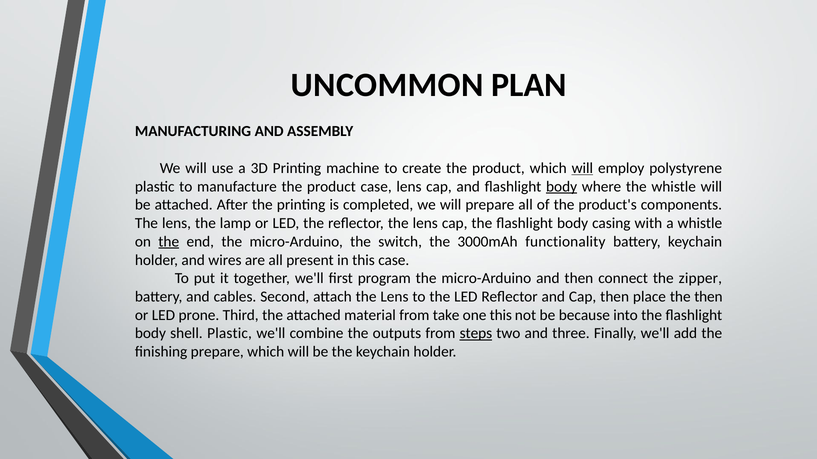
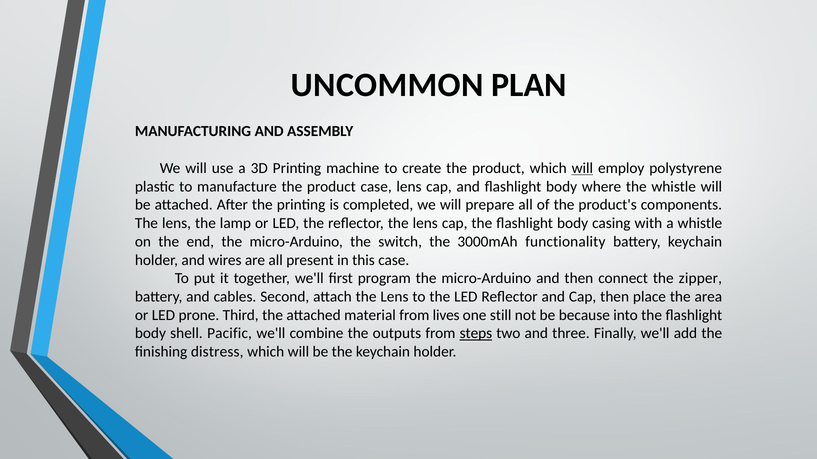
body underline: present -> none (562, 187)
the underline: present -> none (169, 242)
the then: then -> area (708, 297)
take: take -> lives (446, 315)
one this: this -> still (501, 315)
shell Plastic: Plastic -> Pacific (230, 334)
finishing prepare: prepare -> distress (217, 352)
